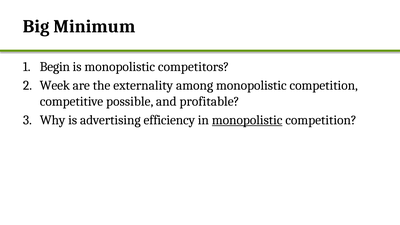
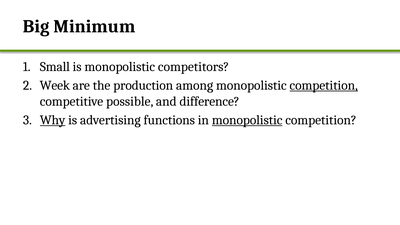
Begin: Begin -> Small (55, 67)
externality: externality -> production (143, 85)
competition underline: none -> present (324, 85)
profitable: profitable -> difference (210, 101)
Why underline: none -> present (53, 120)
efficiency: efficiency -> functions (169, 120)
